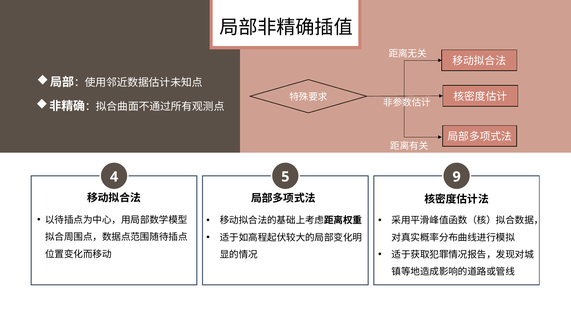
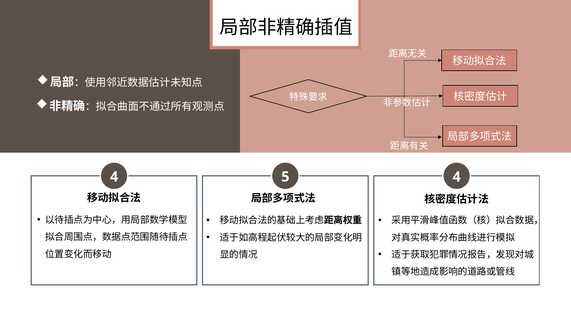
5 9: 9 -> 4 (457, 177)
